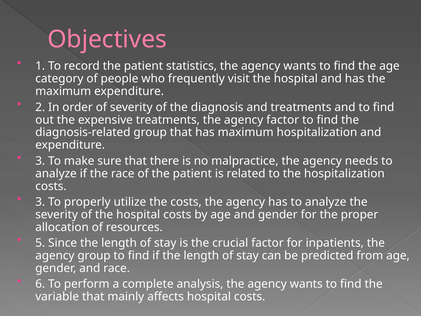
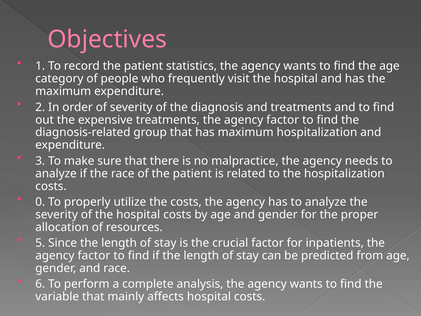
3: 3 -> 0 (40, 202)
group: group -> factor (94, 255)
